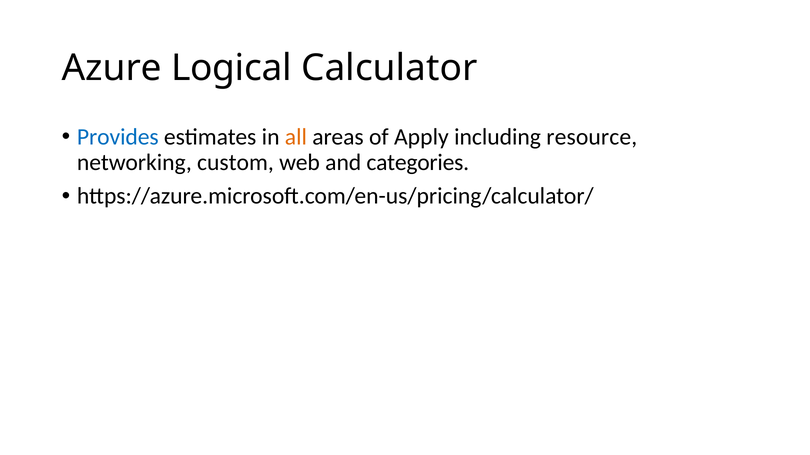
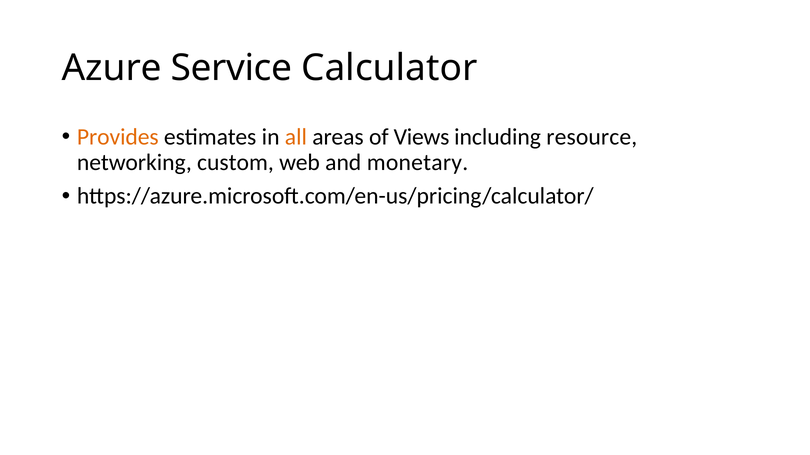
Logical: Logical -> Service (231, 68)
Provides colour: blue -> orange (118, 137)
Apply: Apply -> Views (422, 137)
categories: categories -> monetary (418, 162)
